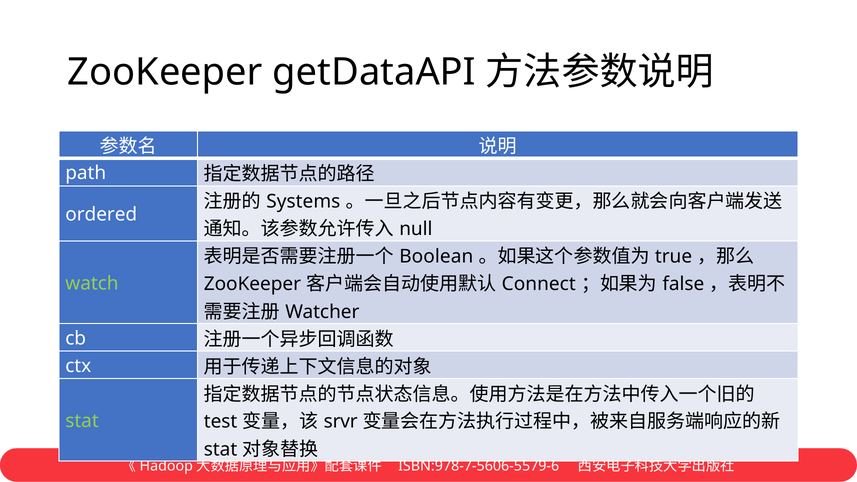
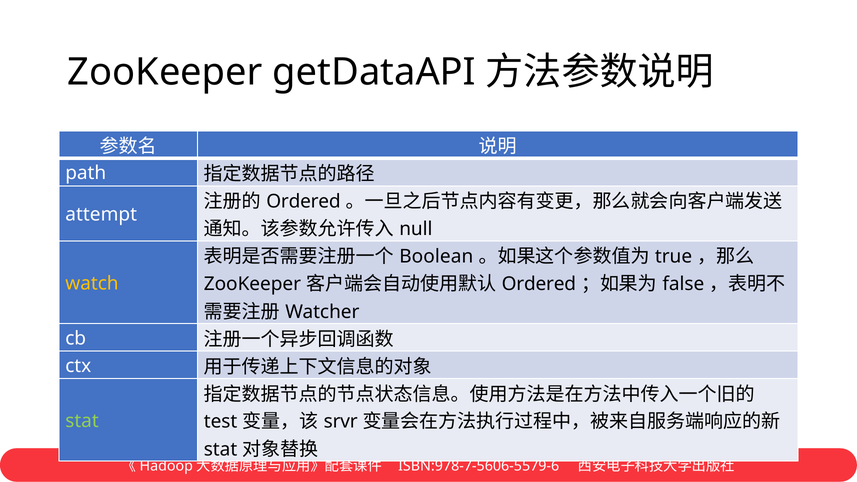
Systems: Systems -> Ordered (303, 202)
ordered: ordered -> attempt (101, 214)
watch colour: light green -> yellow (92, 283)
Connect: Connect -> Ordered (539, 284)
